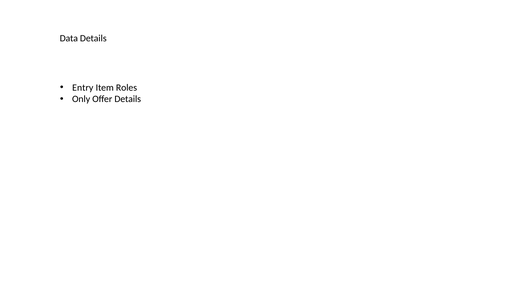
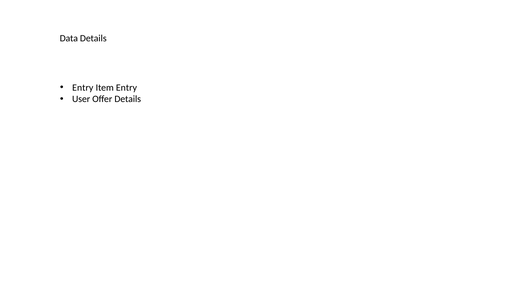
Item Roles: Roles -> Entry (126, 88)
Only: Only -> User (81, 99)
